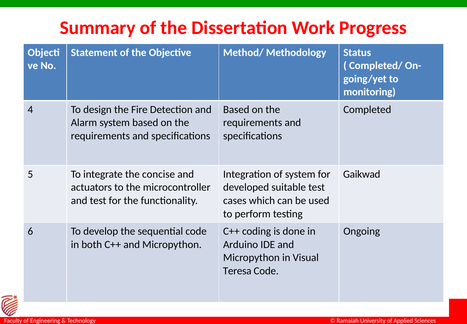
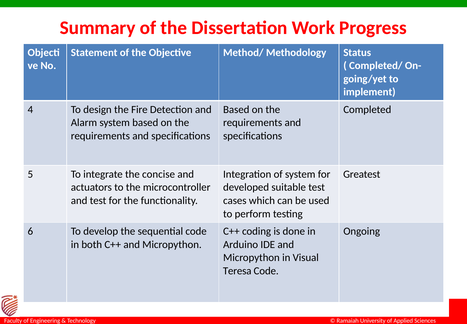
monitoring: monitoring -> implement (369, 92)
Gaikwad: Gaikwad -> Greatest (362, 174)
